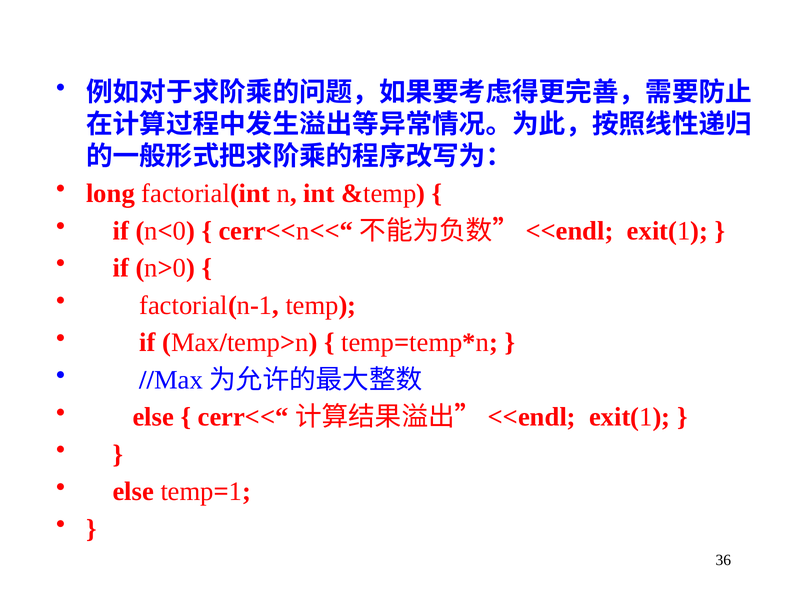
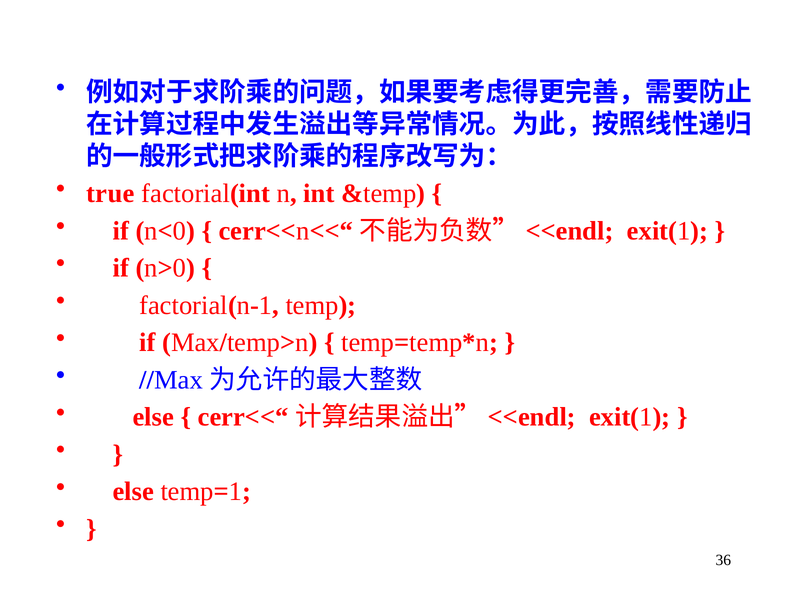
long: long -> true (110, 194)
